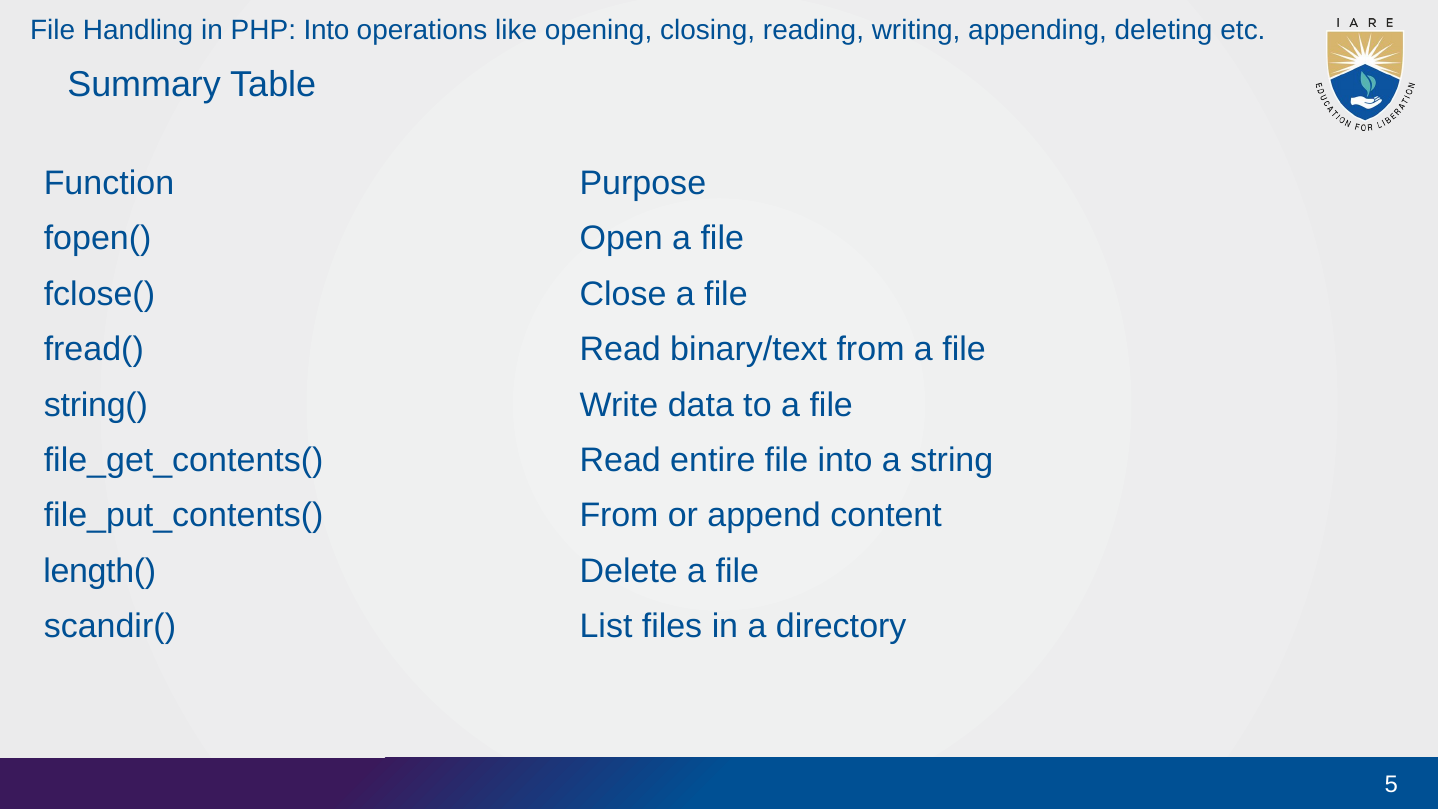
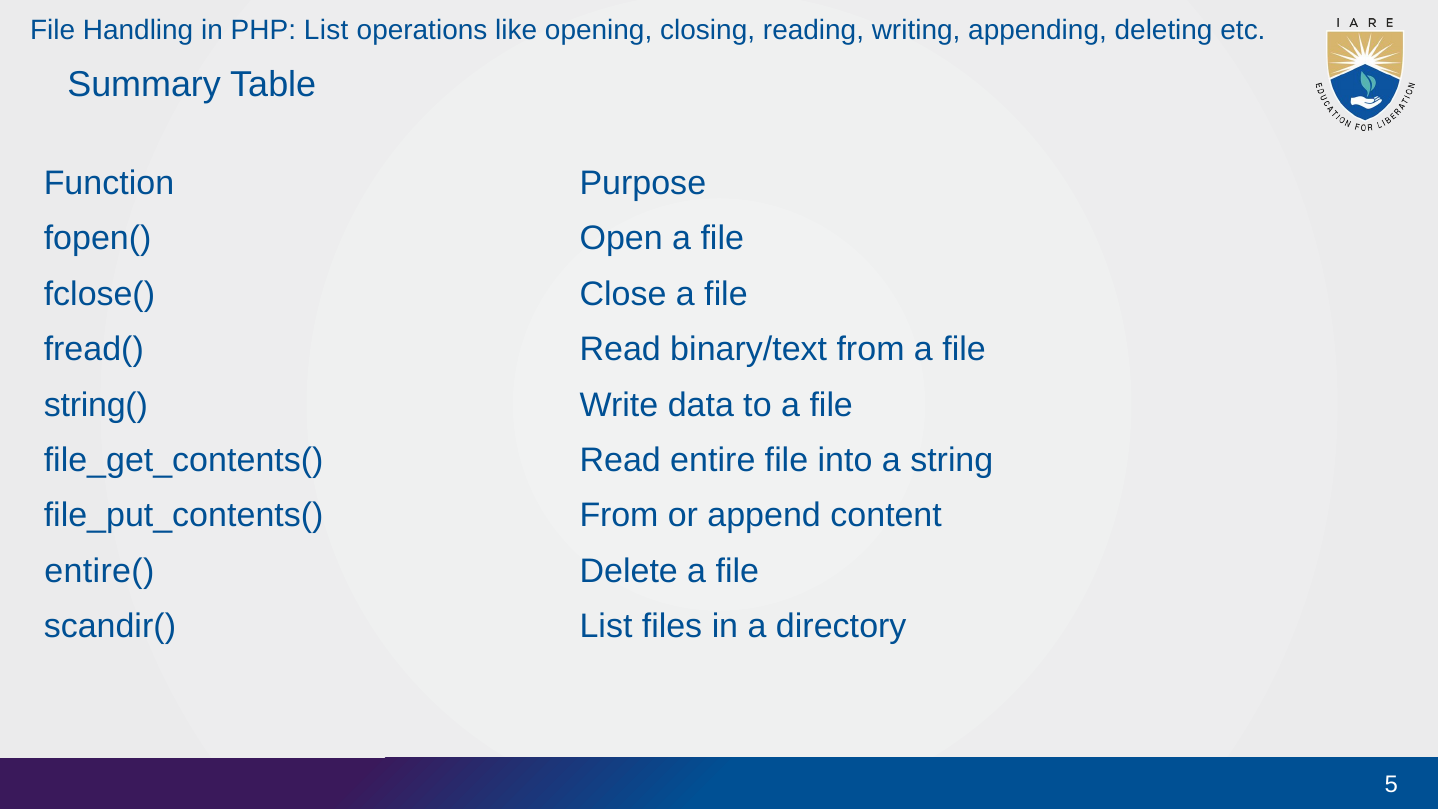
PHP Into: Into -> List (326, 31)
length(: length( -> entire( (99, 571)
